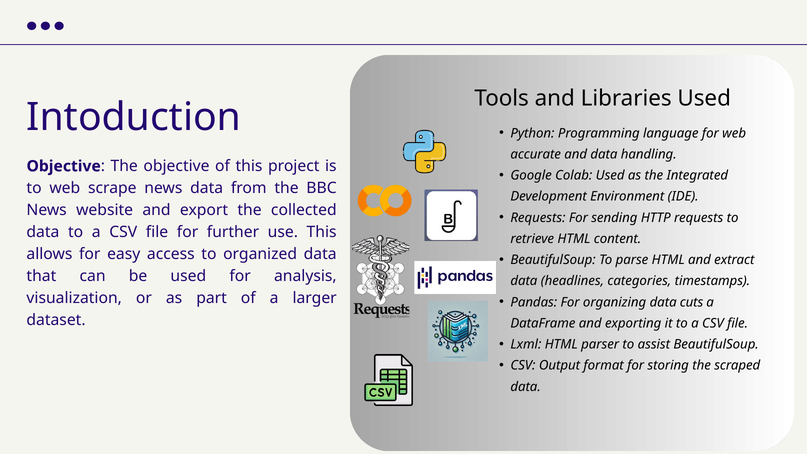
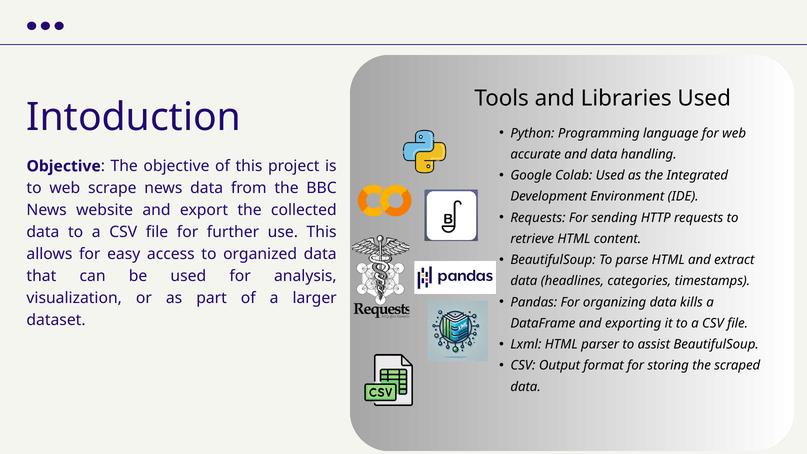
cuts: cuts -> kills (691, 302)
